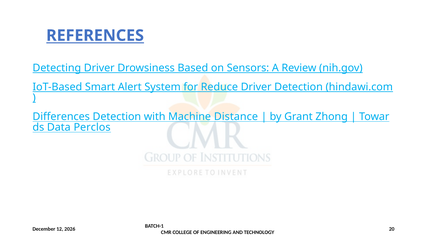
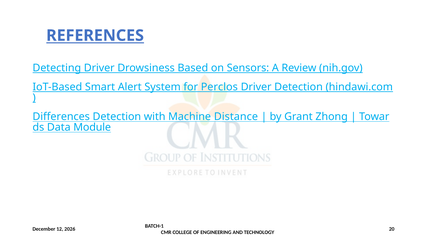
Reduce: Reduce -> Perclos (219, 87)
Perclos: Perclos -> Module (92, 127)
